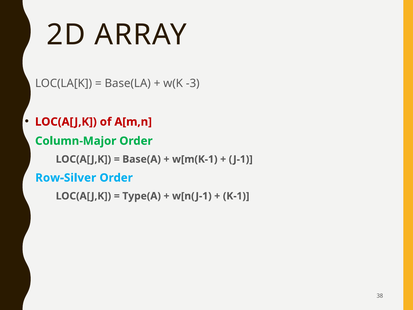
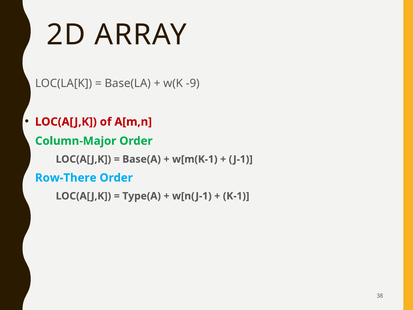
-3: -3 -> -9 (193, 83)
Row-Silver: Row-Silver -> Row-There (66, 178)
